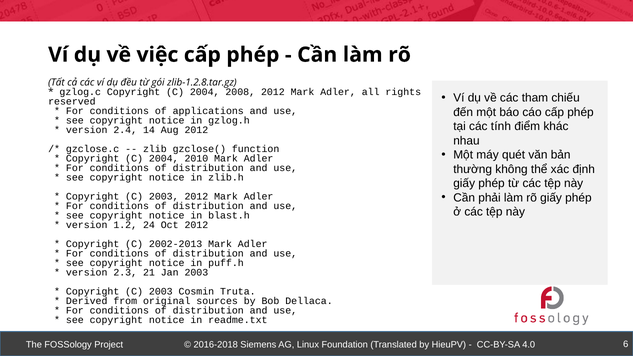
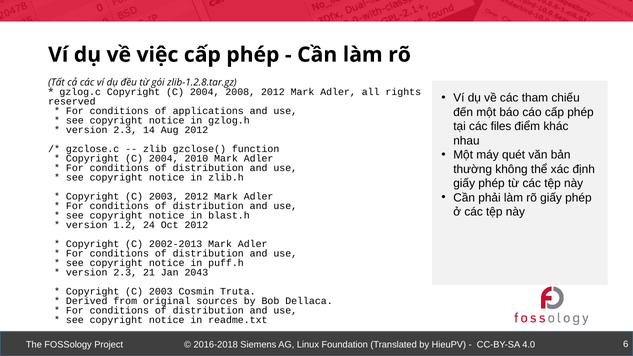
tính: tính -> files (501, 126)
2.4: 2.4 -> 2.3 (125, 130)
Jan 2003: 2003 -> 2043 (196, 273)
